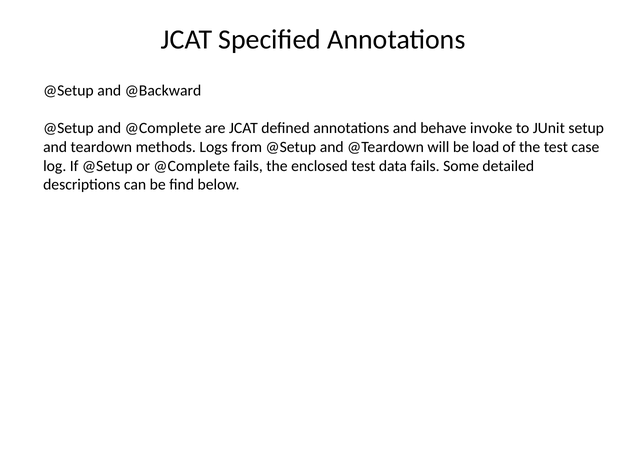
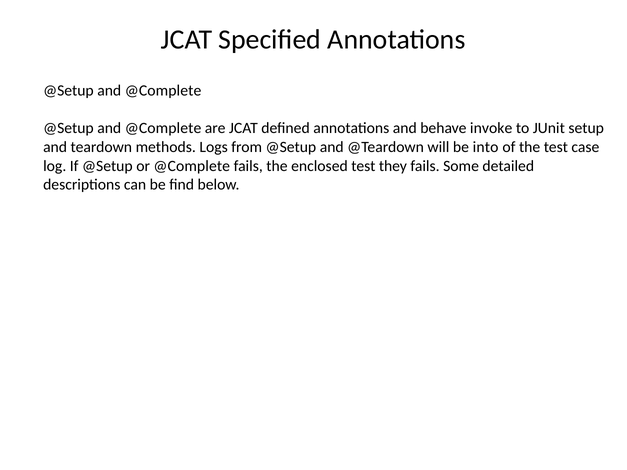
@Backward: @Backward -> @Complete (163, 91)
load: load -> into (486, 147)
data: data -> they (393, 166)
